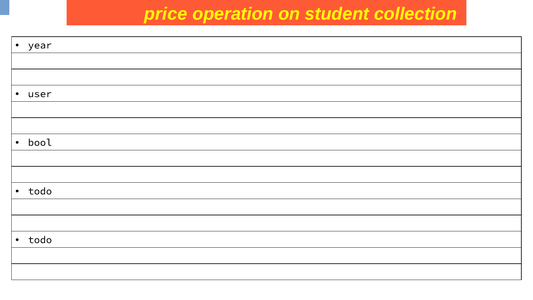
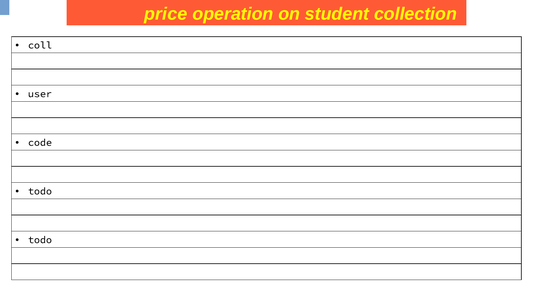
year: year -> coll (40, 45)
bool: bool -> code (40, 142)
